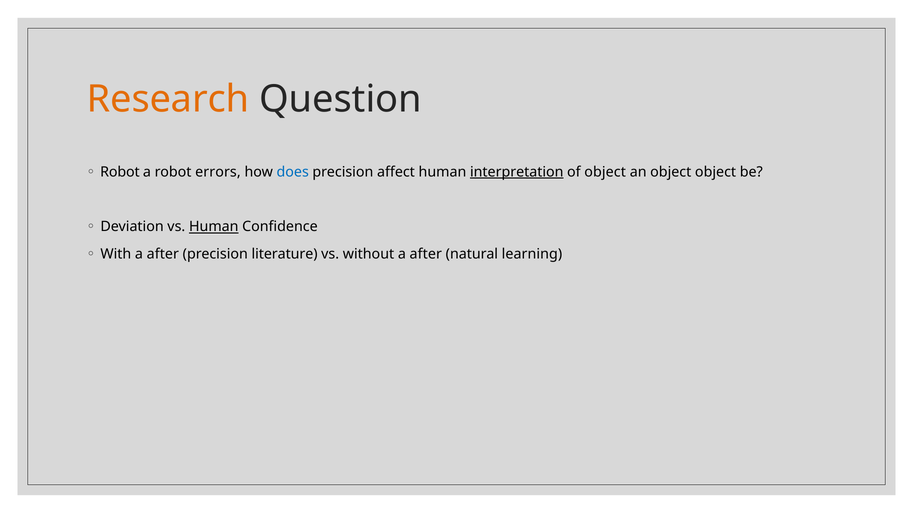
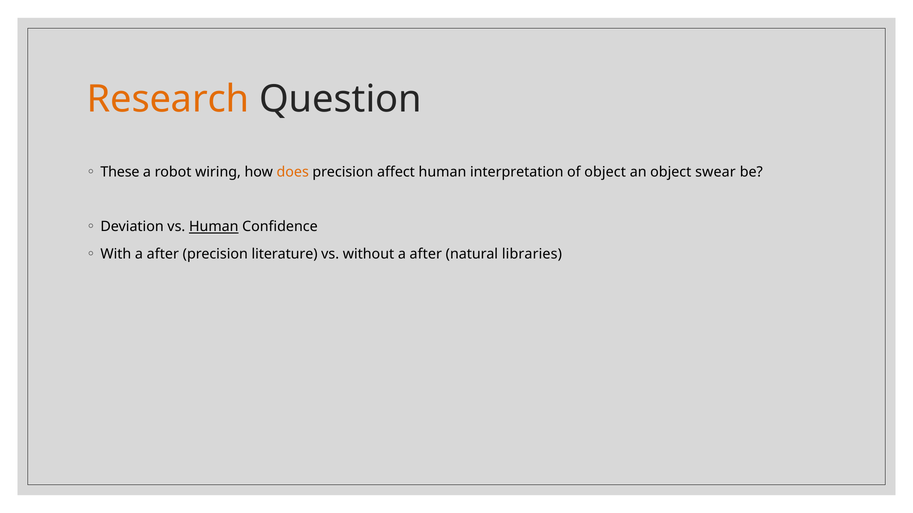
Robot: Robot -> These (120, 172)
errors: errors -> wiring (218, 172)
does colour: blue -> orange (293, 172)
interpretation underline: present -> none (517, 172)
object object: object -> swear (715, 172)
learning: learning -> libraries (532, 254)
